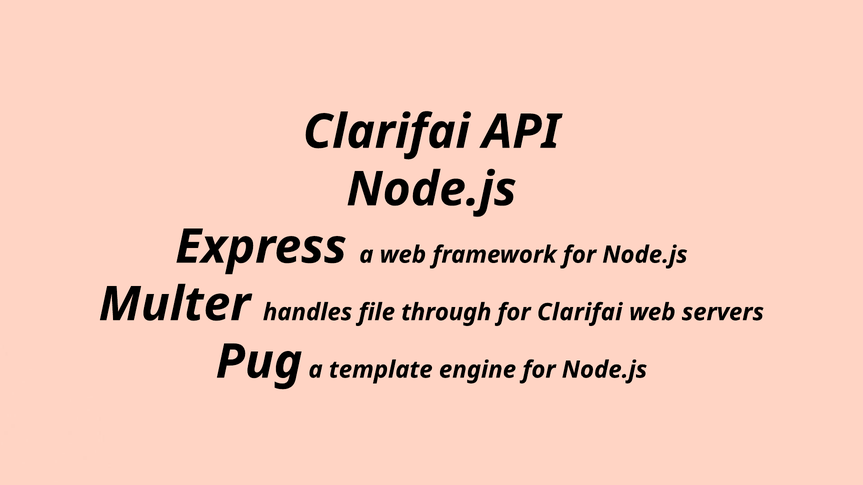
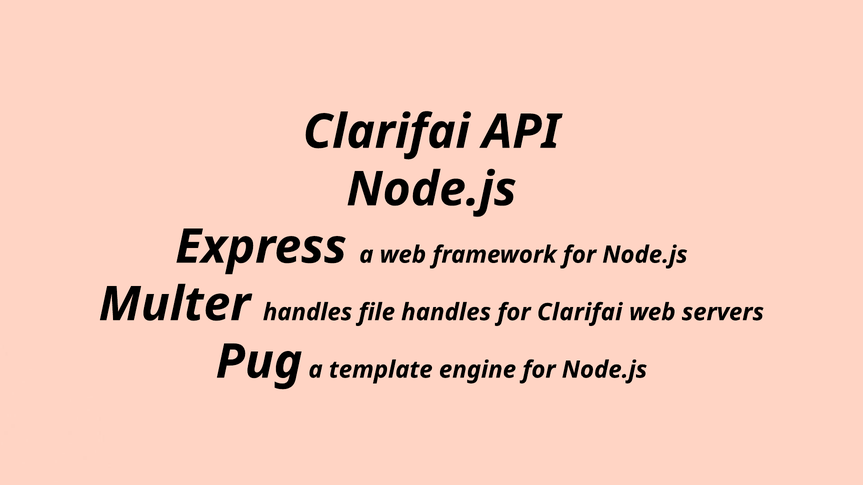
file through: through -> handles (446, 313)
